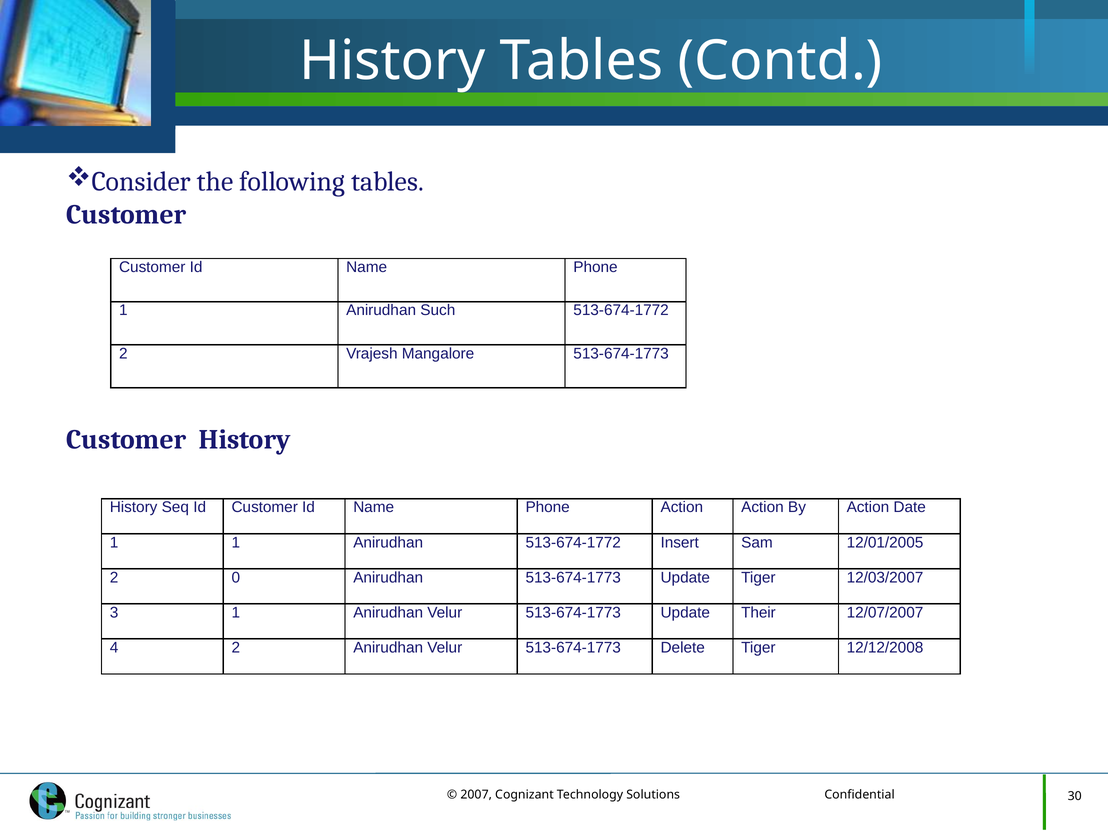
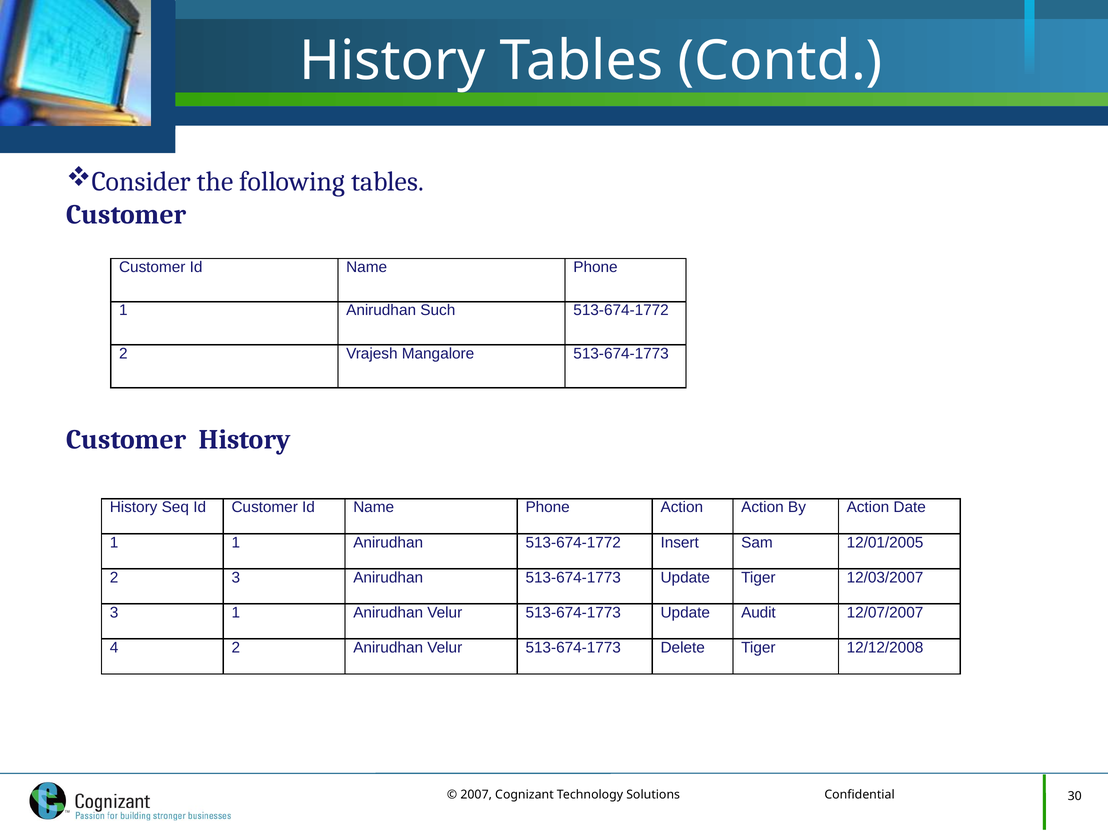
2 0: 0 -> 3 (236, 578)
Their: Their -> Audit (758, 613)
